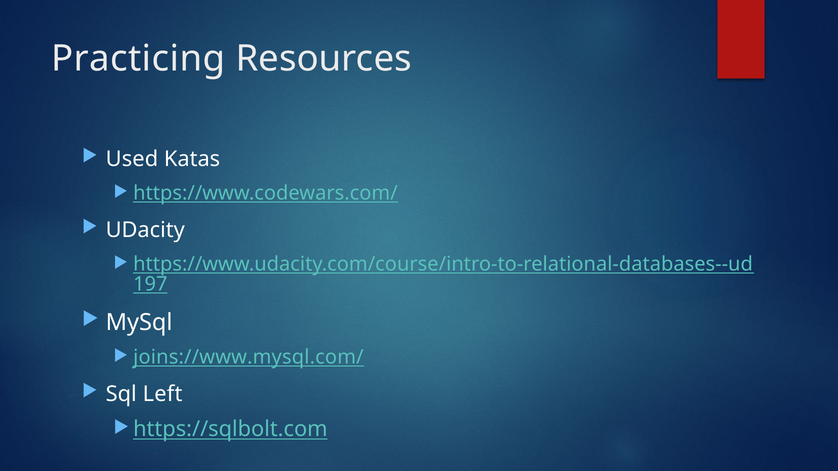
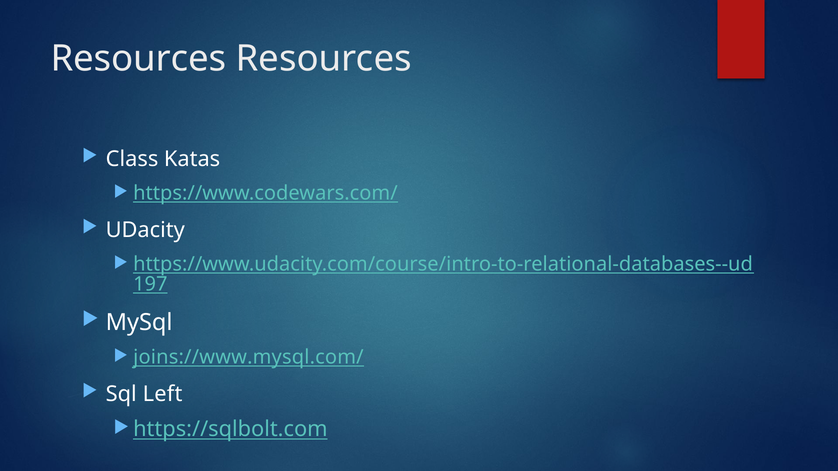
Practicing: Practicing -> Resources (138, 59)
Used: Used -> Class (132, 159)
